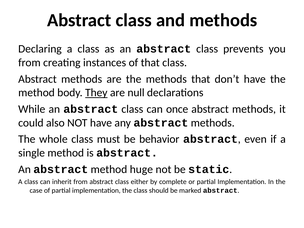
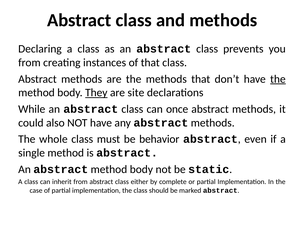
the underline: none -> present (278, 79)
null: null -> site (136, 93)
abstract method huge: huge -> body (141, 169)
